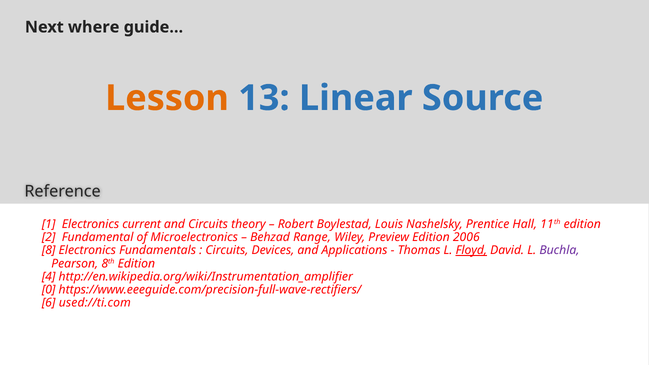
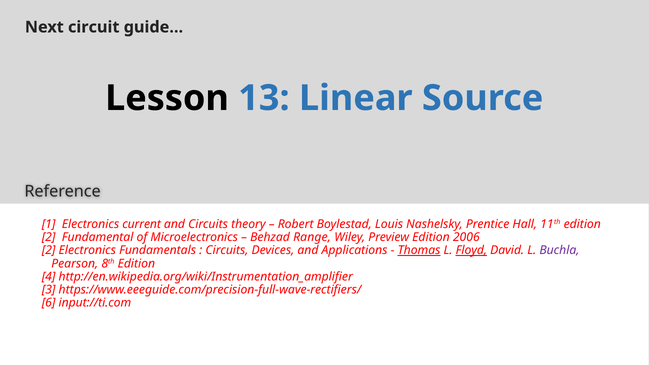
where: where -> circuit (94, 27)
Lesson colour: orange -> black (167, 98)
8: 8 -> 2 (49, 250)
Thomas underline: none -> present (419, 250)
0: 0 -> 3 (49, 290)
used://ti.com: used://ti.com -> input://ti.com (95, 303)
